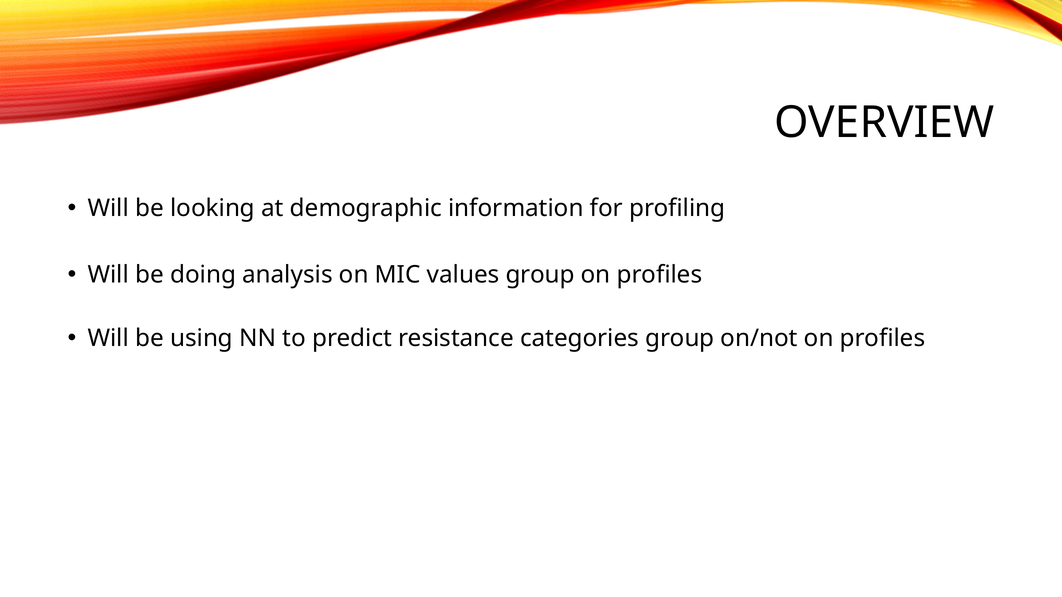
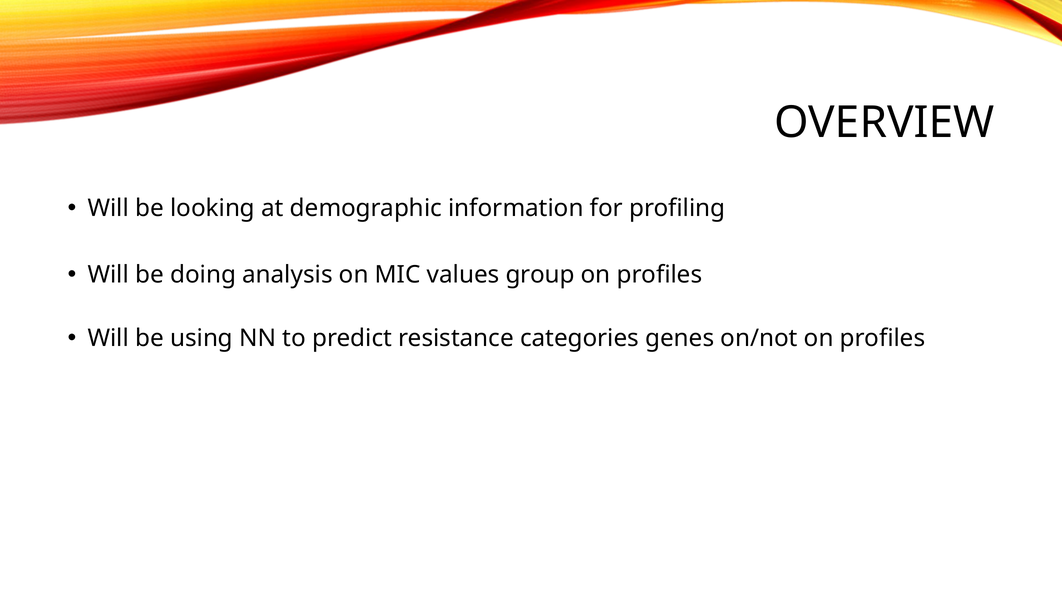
categories group: group -> genes (680, 338)
